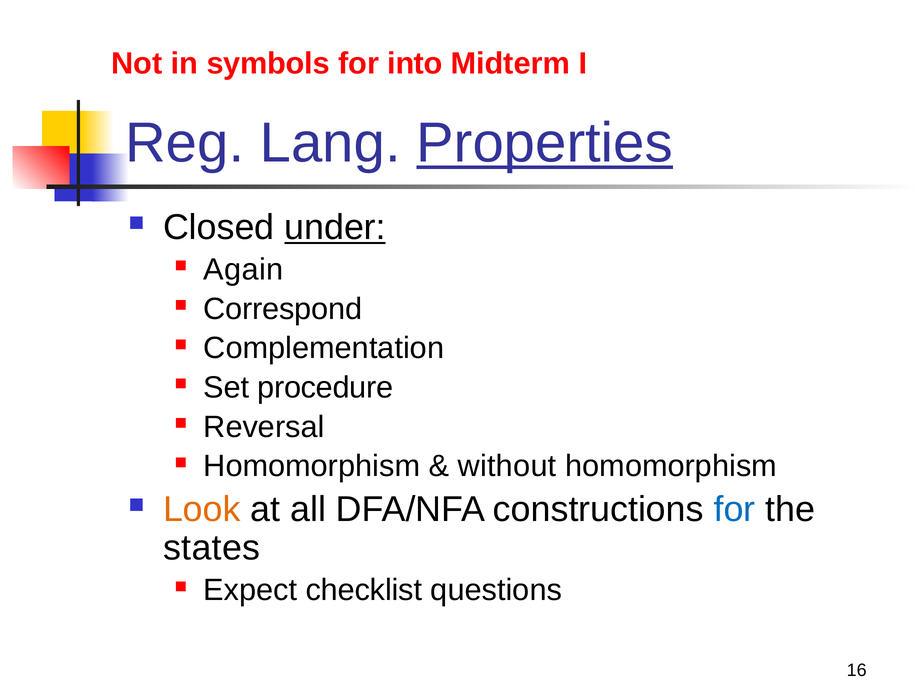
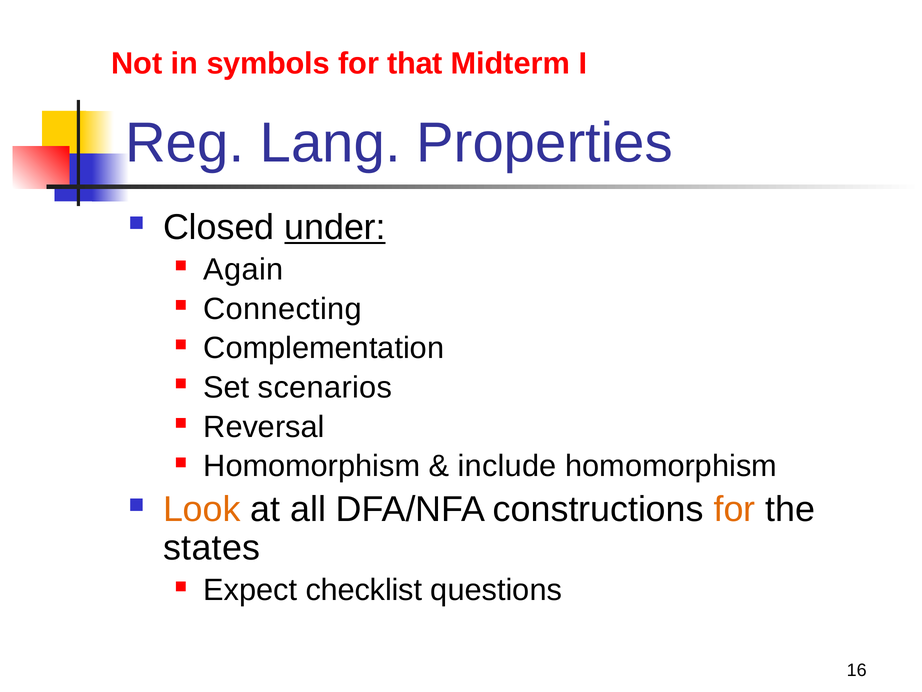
into: into -> that (415, 64)
Properties underline: present -> none (545, 143)
Correspond: Correspond -> Connecting (283, 309)
procedure: procedure -> scenarios (325, 387)
without: without -> include (507, 466)
for colour: blue -> orange (735, 509)
